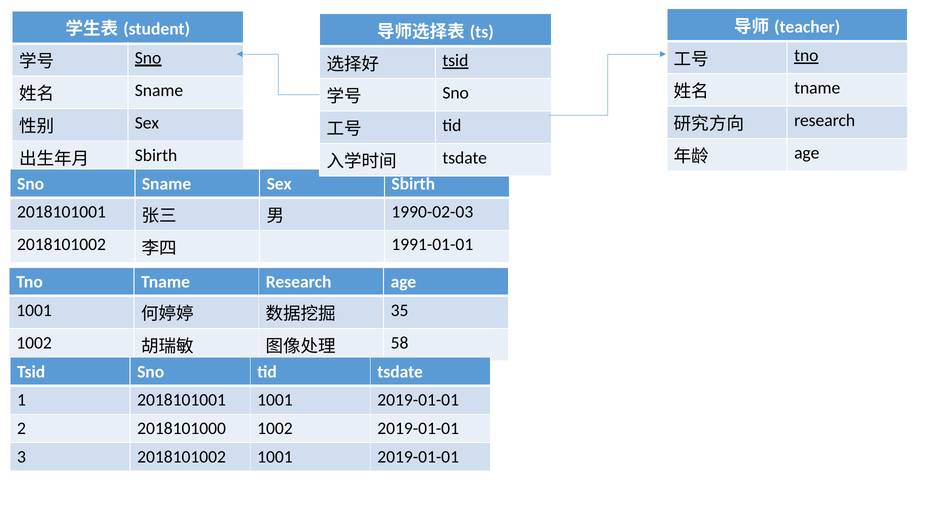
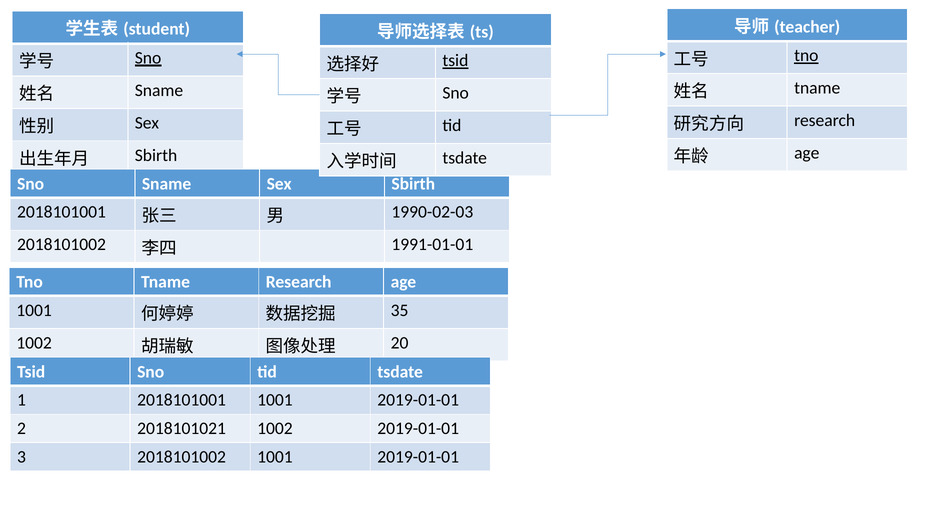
58: 58 -> 20 (400, 343)
2018101000: 2018101000 -> 2018101021 (182, 429)
